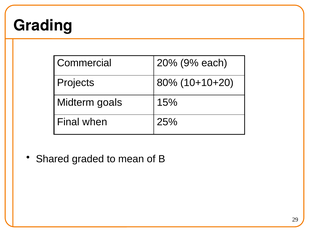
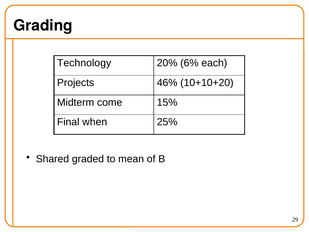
Commercial: Commercial -> Technology (84, 63)
9%: 9% -> 6% (189, 63)
80%: 80% -> 46% (167, 83)
goals: goals -> come (110, 102)
